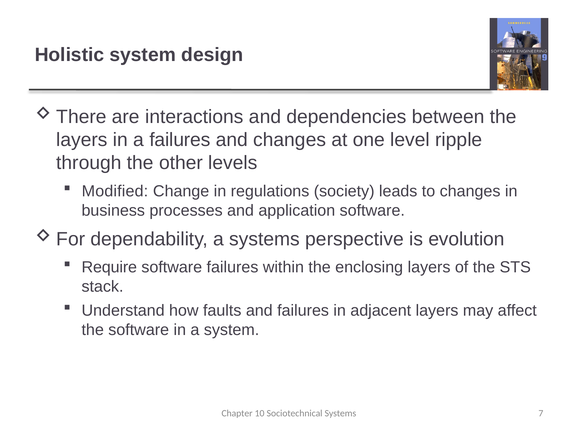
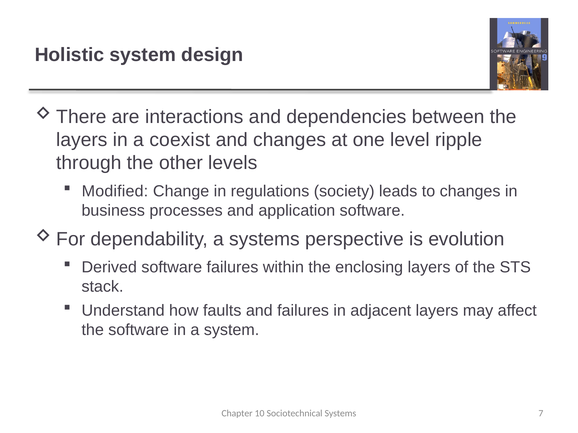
a failures: failures -> coexist (180, 140)
Require: Require -> Derived (109, 267)
